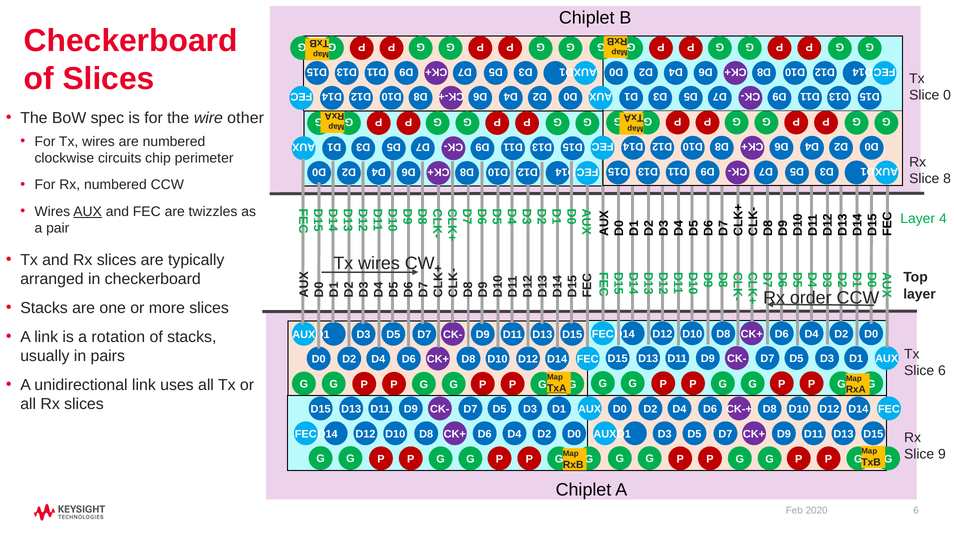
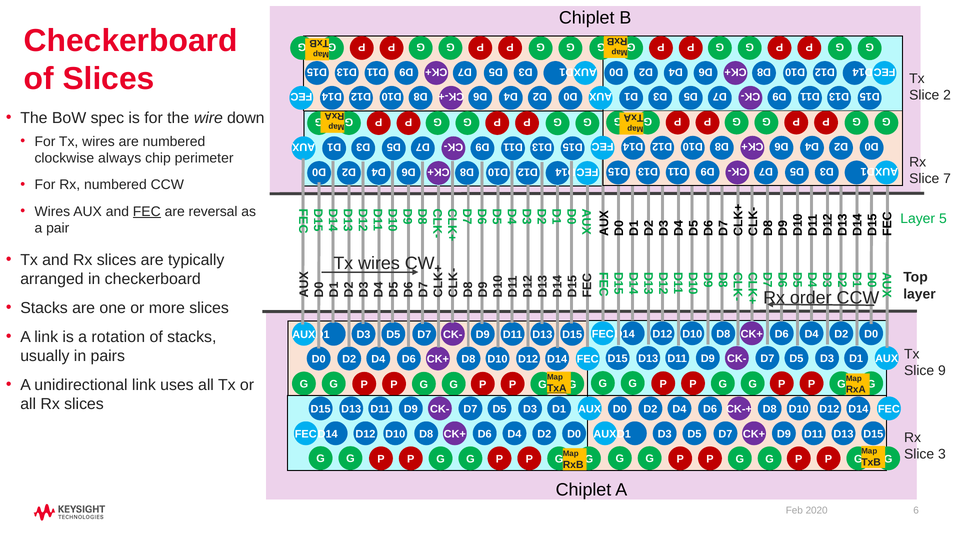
Slice 0: 0 -> 2 (947, 95)
wire other: other -> down (246, 118)
circuits: circuits -> always (120, 158)
Slice 8: 8 -> 7 (947, 179)
AUX underline: present -> none (88, 212)
FEC underline: none -> present (147, 212)
twizzles: twizzles -> reversal (213, 212)
Layer 4: 4 -> 5 (943, 219)
Slice 6: 6 -> 9 (942, 371)
Slice 9: 9 -> 3 (942, 455)
